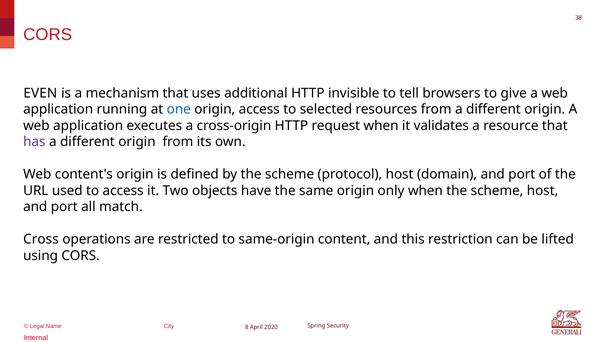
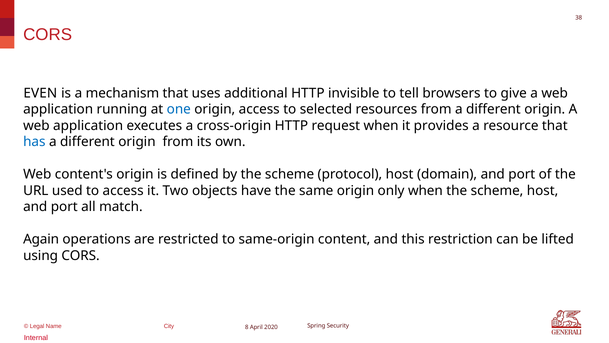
validates: validates -> provides (441, 126)
has colour: purple -> blue (34, 142)
Cross: Cross -> Again (41, 239)
